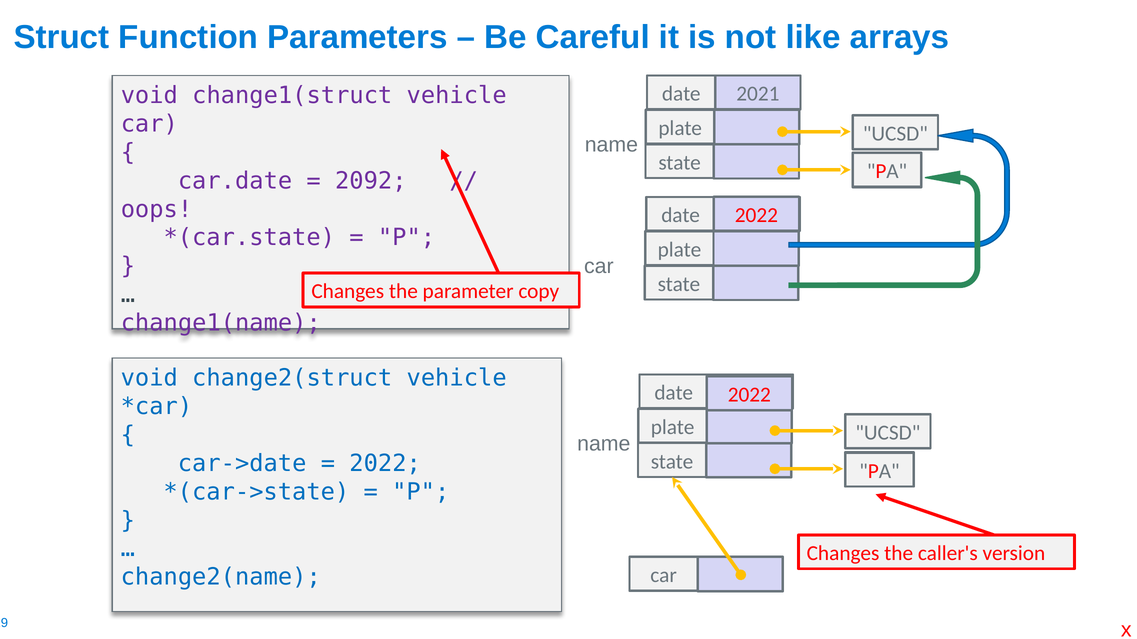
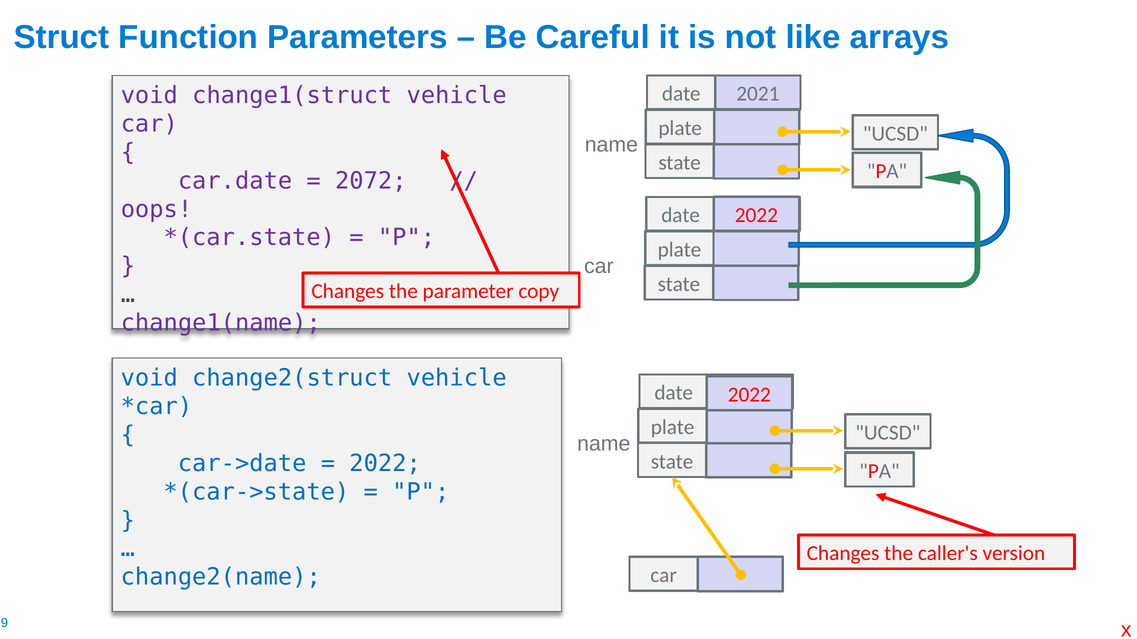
2092: 2092 -> 2072 (371, 181)
